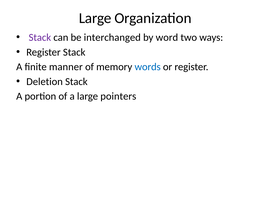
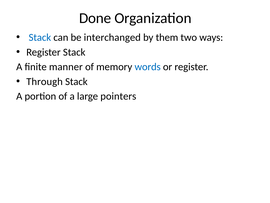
Large: Large -> Done (95, 18)
Stack colour: purple -> blue (40, 37)
word: word -> them (167, 37)
Deletion: Deletion -> Through (45, 81)
